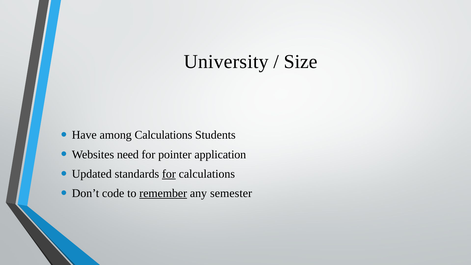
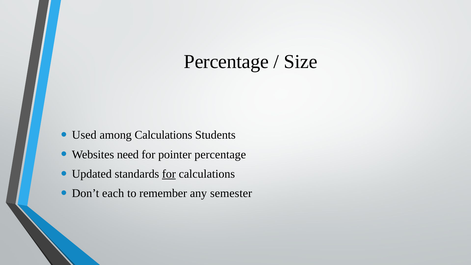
University: University -> Percentage (226, 62)
Have: Have -> Used (84, 135)
pointer application: application -> percentage (220, 154)
code: code -> each (113, 193)
remember underline: present -> none (163, 193)
